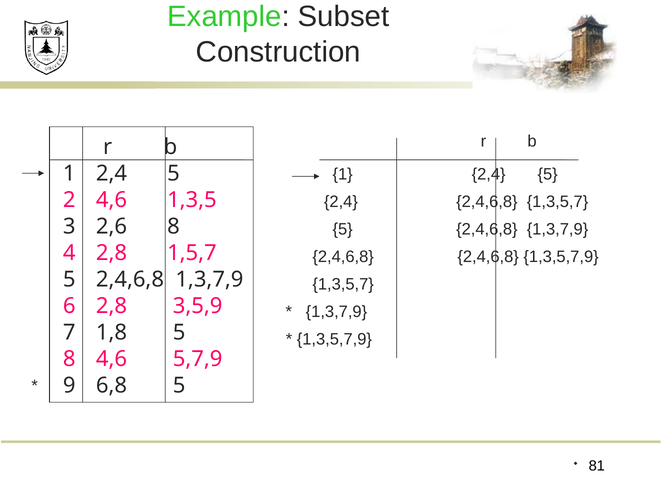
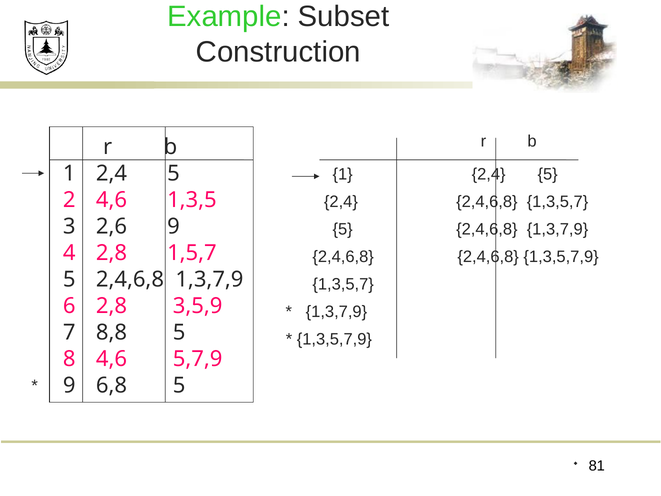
2,6 8: 8 -> 9 (173, 226)
1,8: 1,8 -> 8,8 (112, 332)
